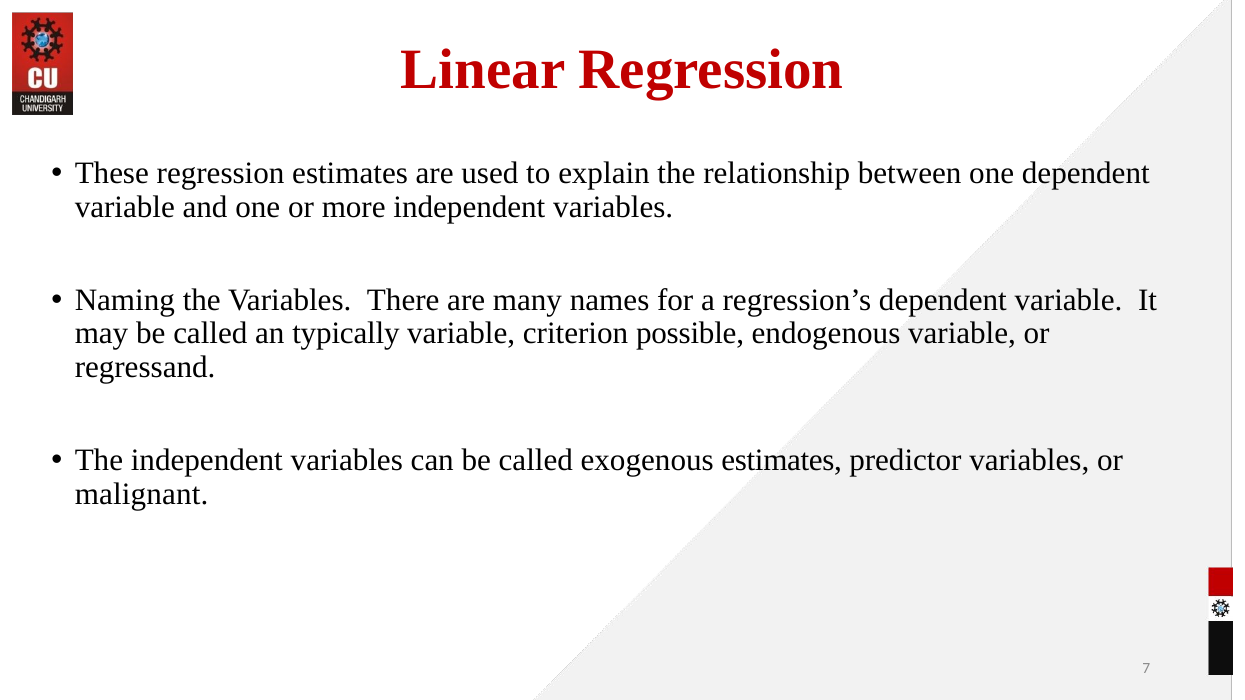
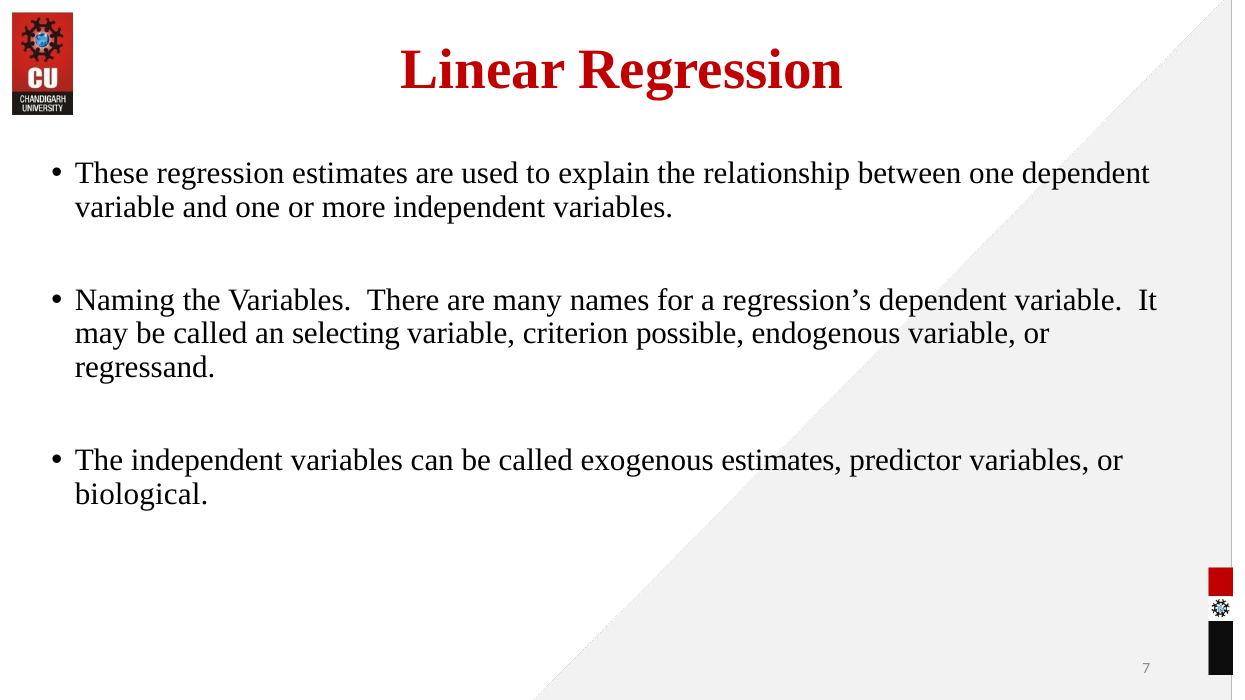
typically: typically -> selecting (346, 334)
malignant: malignant -> biological (142, 494)
